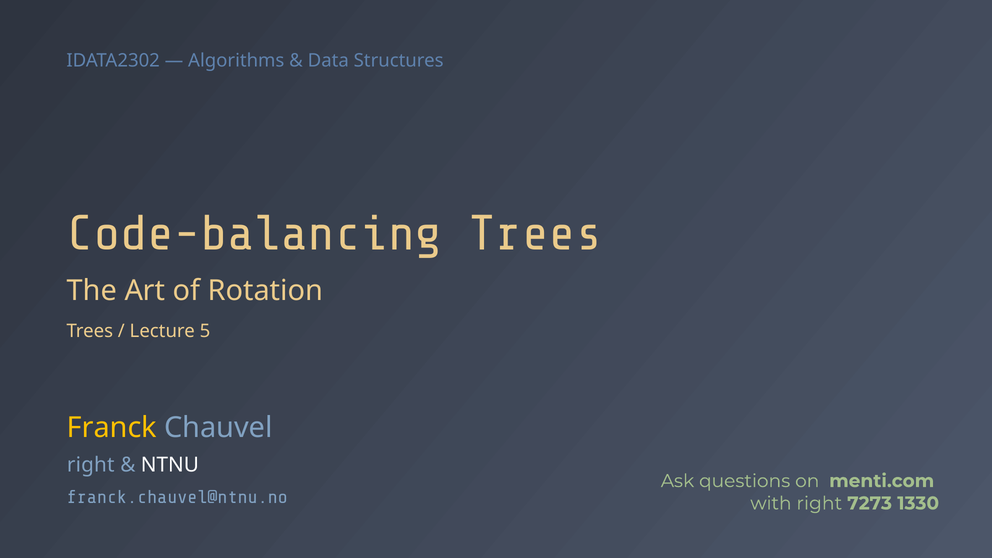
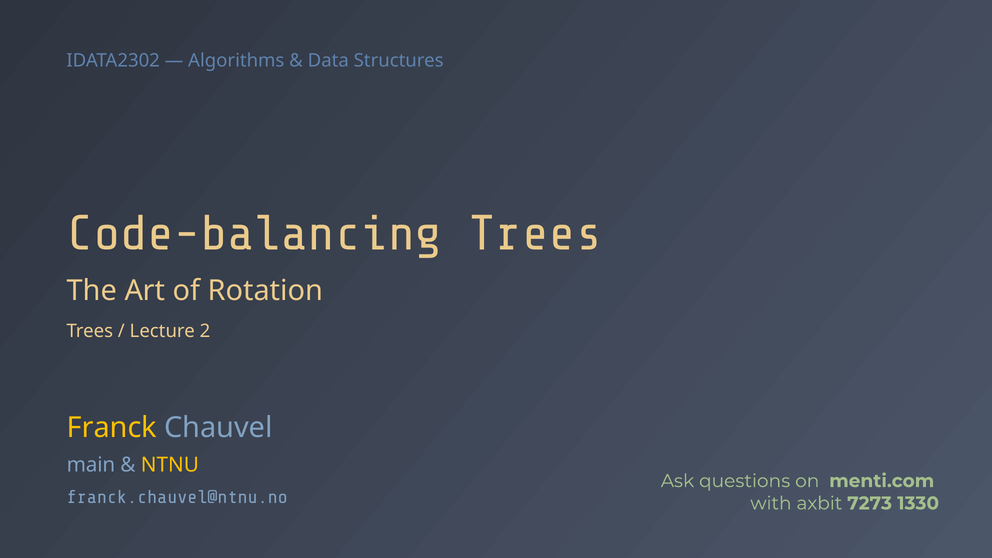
5: 5 -> 2 (205, 331)
right: right -> main (91, 465)
NTNU colour: white -> yellow (170, 465)
with right: right -> axbit (819, 503)
